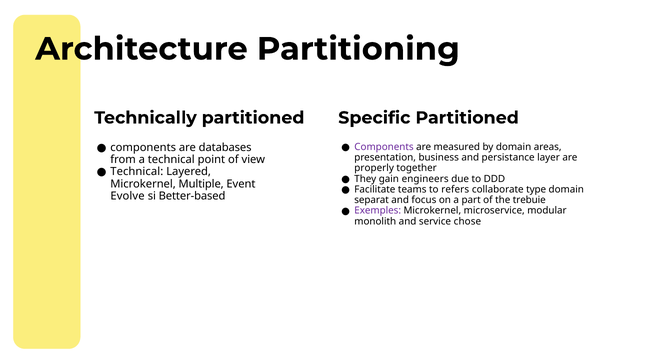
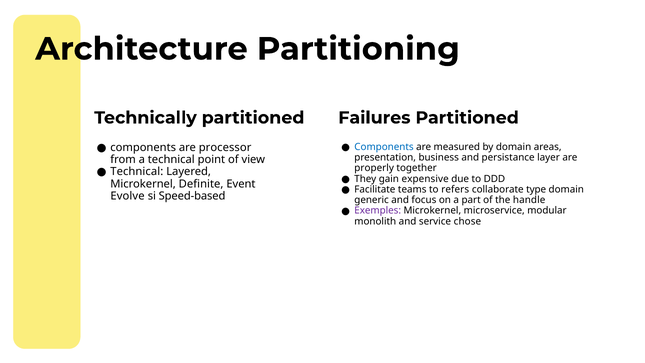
Specific: Specific -> Failures (374, 118)
Components colour: purple -> blue (384, 147)
databases: databases -> processor (225, 147)
engineers: engineers -> expensive (425, 179)
Multiple: Multiple -> Definite (201, 184)
Better-based: Better-based -> Speed-based (192, 196)
separat: separat -> generic (372, 200)
trebuie: trebuie -> handle (529, 200)
